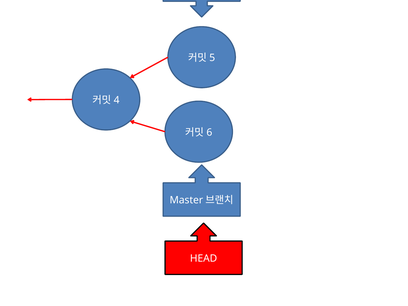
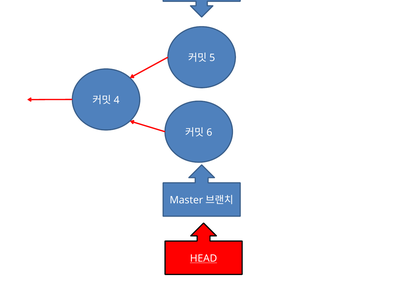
HEAD underline: none -> present (204, 258)
